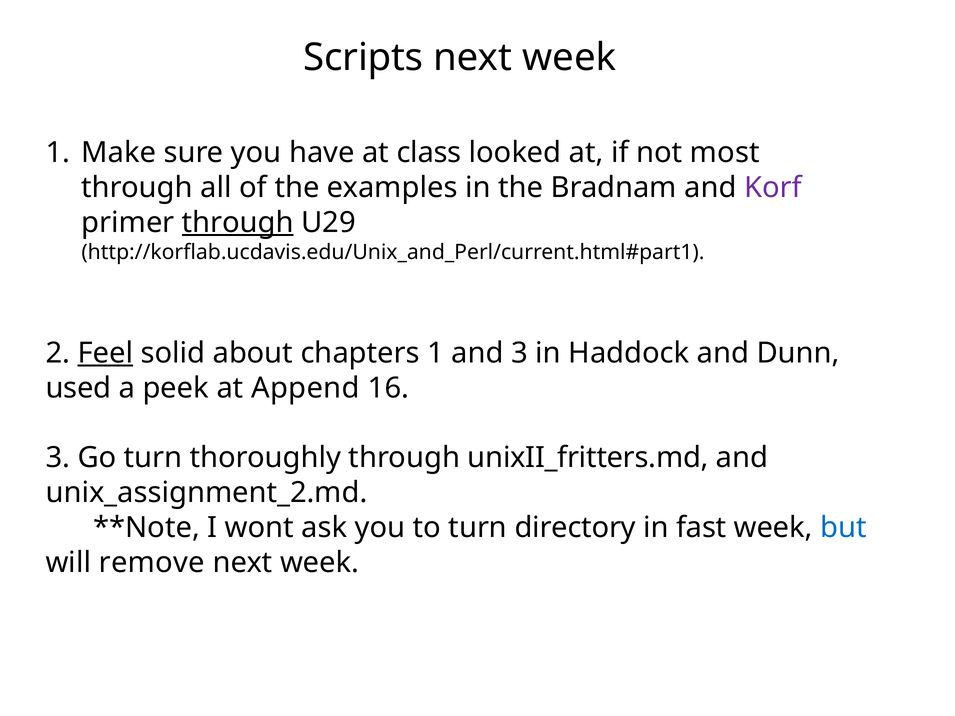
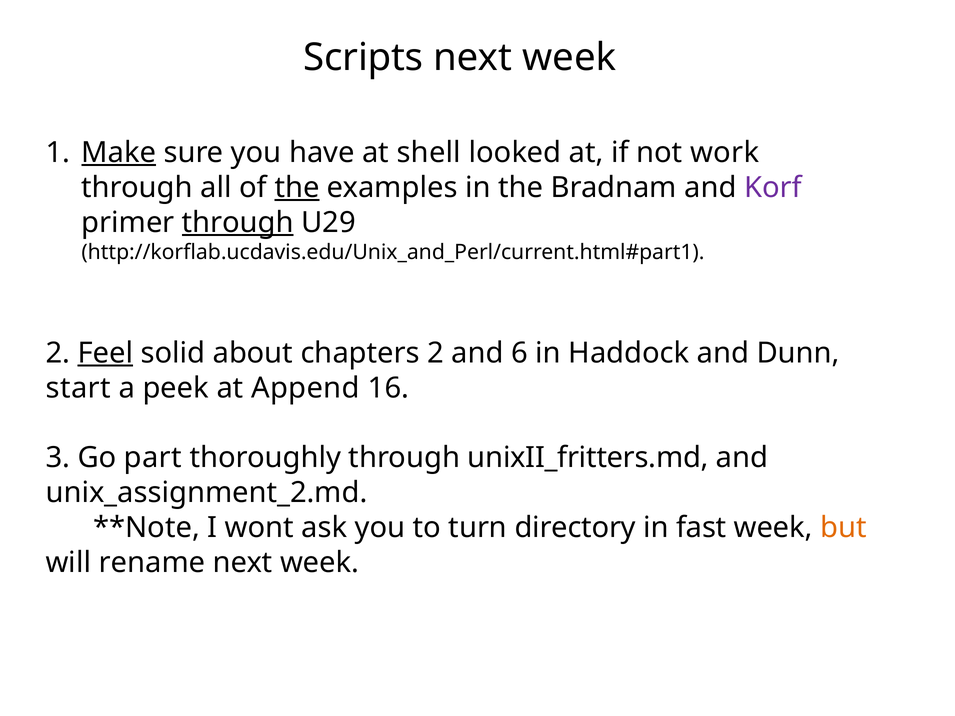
Make underline: none -> present (119, 153)
class: class -> shell (429, 153)
most: most -> work (725, 153)
the underline: none -> present (297, 188)
chapters 1: 1 -> 2 (436, 353)
and 3: 3 -> 6 (520, 353)
used: used -> start (78, 388)
Go turn: turn -> part (153, 458)
but colour: blue -> orange (844, 528)
remove: remove -> rename (152, 563)
